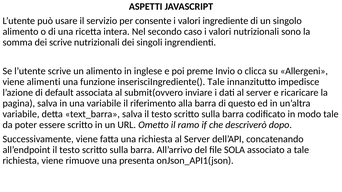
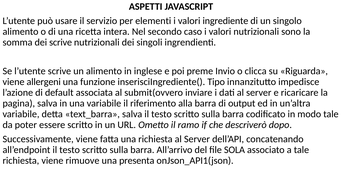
consente: consente -> elementi (153, 21)
Allergeni: Allergeni -> Riguarda (304, 71)
alimenti: alimenti -> allergeni (44, 82)
inserisciIngrediente( Tale: Tale -> Tipo (216, 82)
questo: questo -> output (242, 104)
